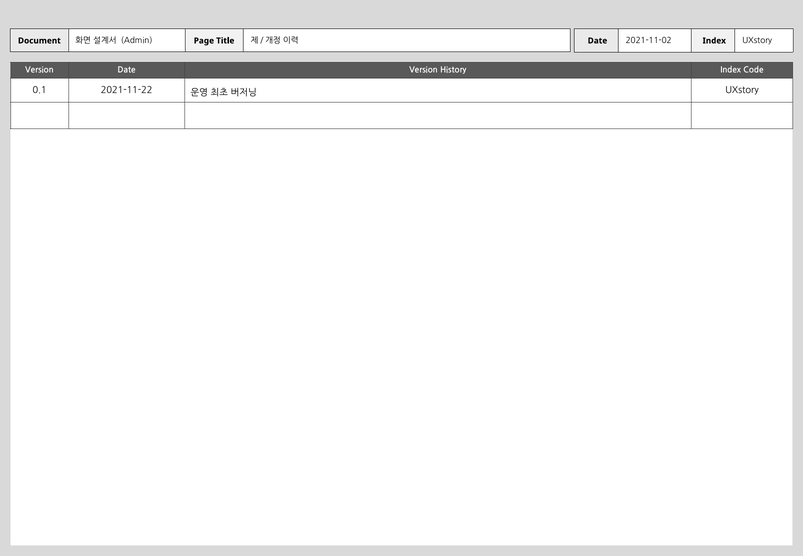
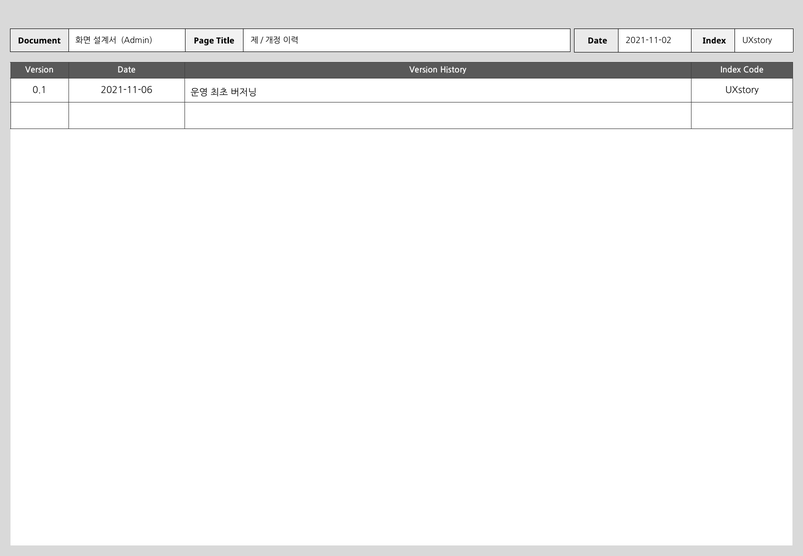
2021-11-22: 2021-11-22 -> 2021-11-06 (127, 90)
